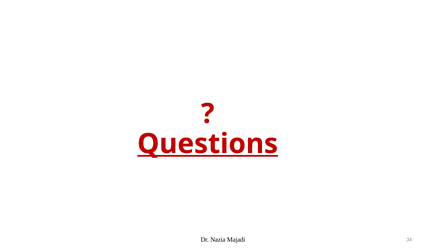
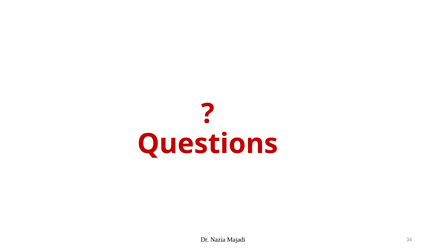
Questions underline: present -> none (208, 144)
